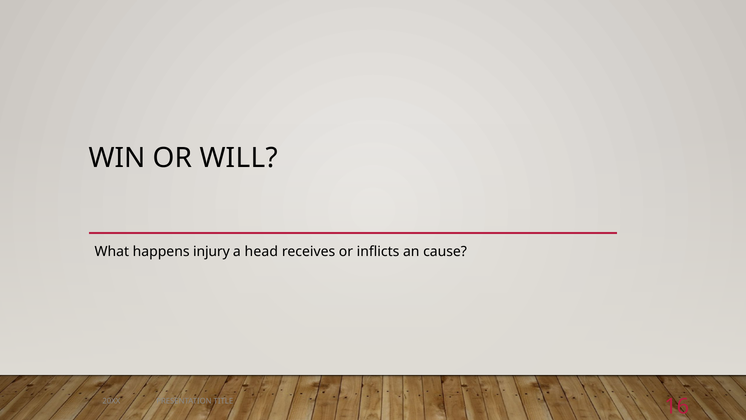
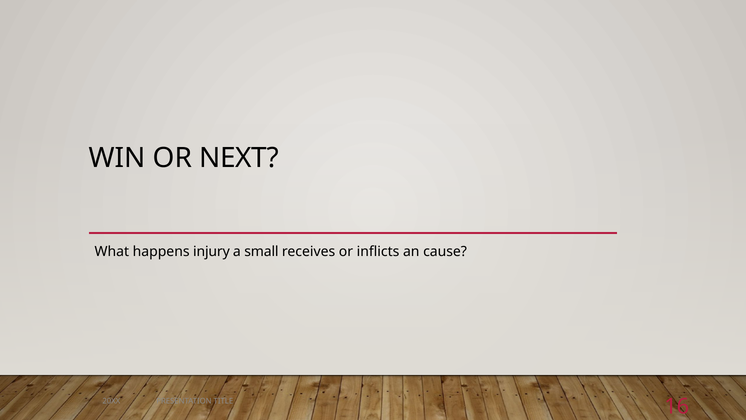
WILL: WILL -> NEXT (239, 158)
head: head -> small (261, 251)
